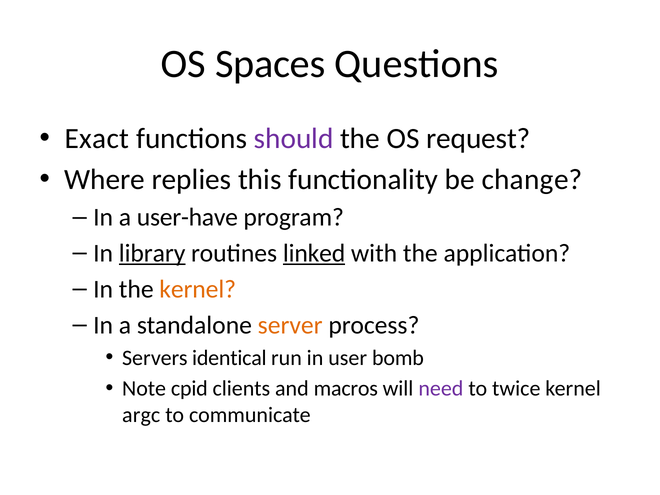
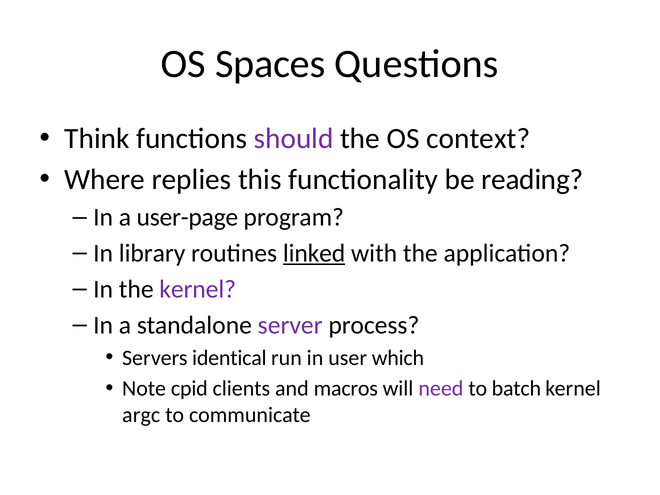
Exact: Exact -> Think (97, 138)
request: request -> context (478, 138)
change: change -> reading (532, 180)
user-have: user-have -> user-page (187, 217)
library underline: present -> none (152, 253)
kernel colour: orange -> purple (198, 289)
server colour: orange -> purple (290, 325)
bomb: bomb -> which (398, 358)
twice: twice -> batch (516, 389)
